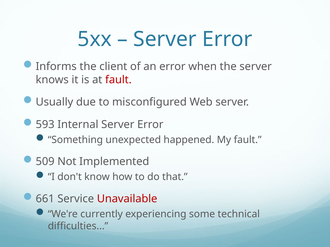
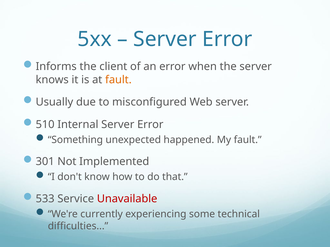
fault colour: red -> orange (118, 80)
593: 593 -> 510 (45, 125)
509: 509 -> 301 (45, 162)
661: 661 -> 533 (45, 199)
